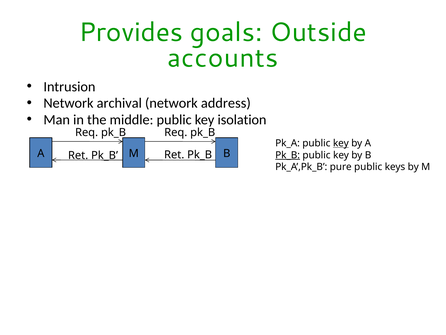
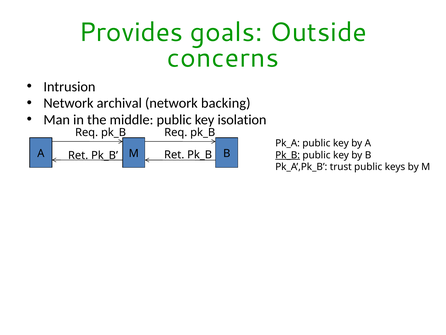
accounts: accounts -> concerns (223, 58)
address: address -> backing (226, 103)
key underline: present -> none (341, 143)
pure: pure -> trust (341, 167)
